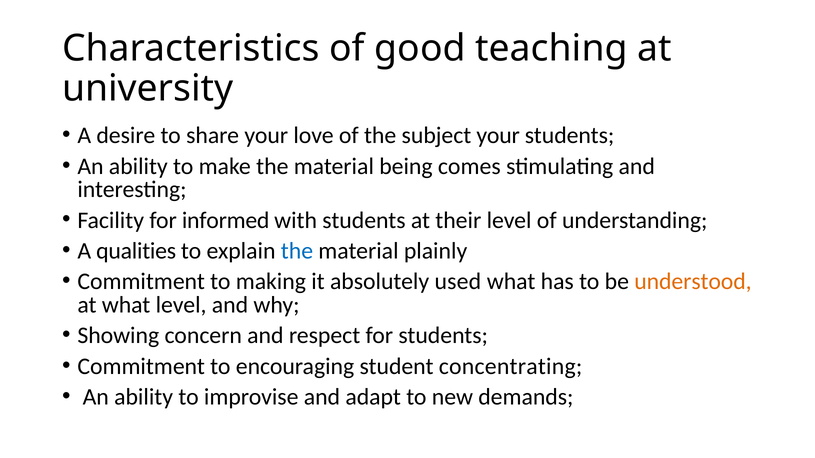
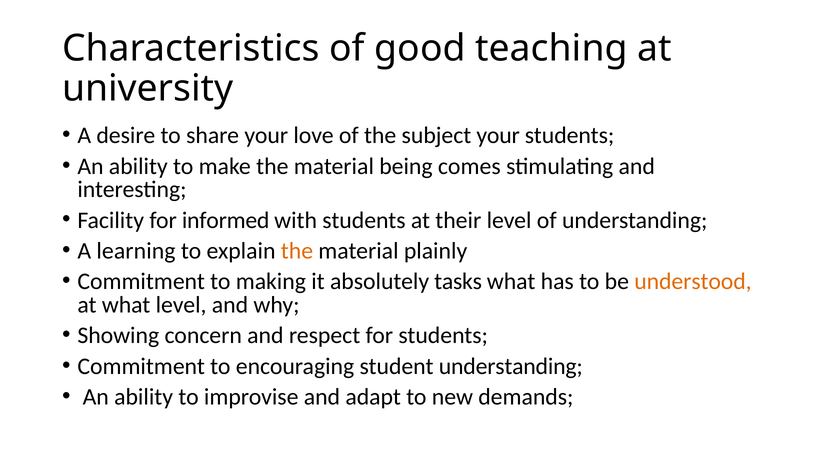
qualities: qualities -> learning (136, 251)
the colour: blue -> orange (297, 251)
used: used -> tasks (458, 282)
student concentrating: concentrating -> understanding (511, 367)
